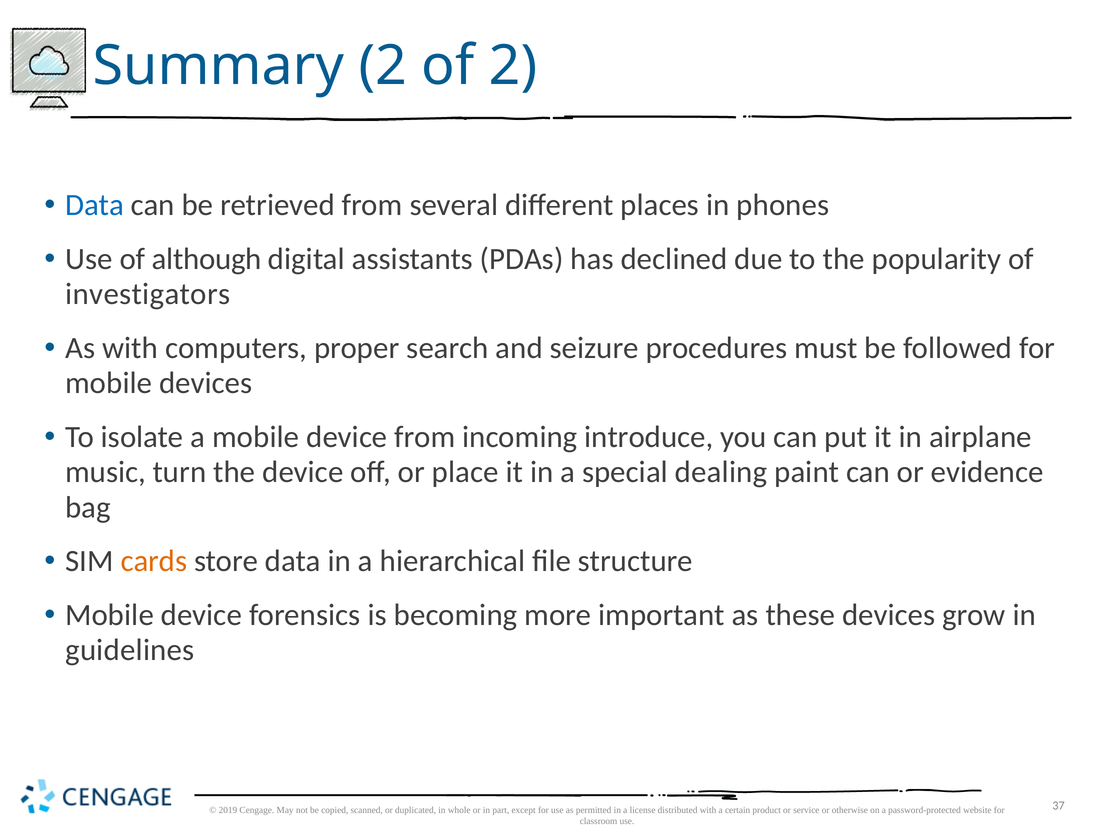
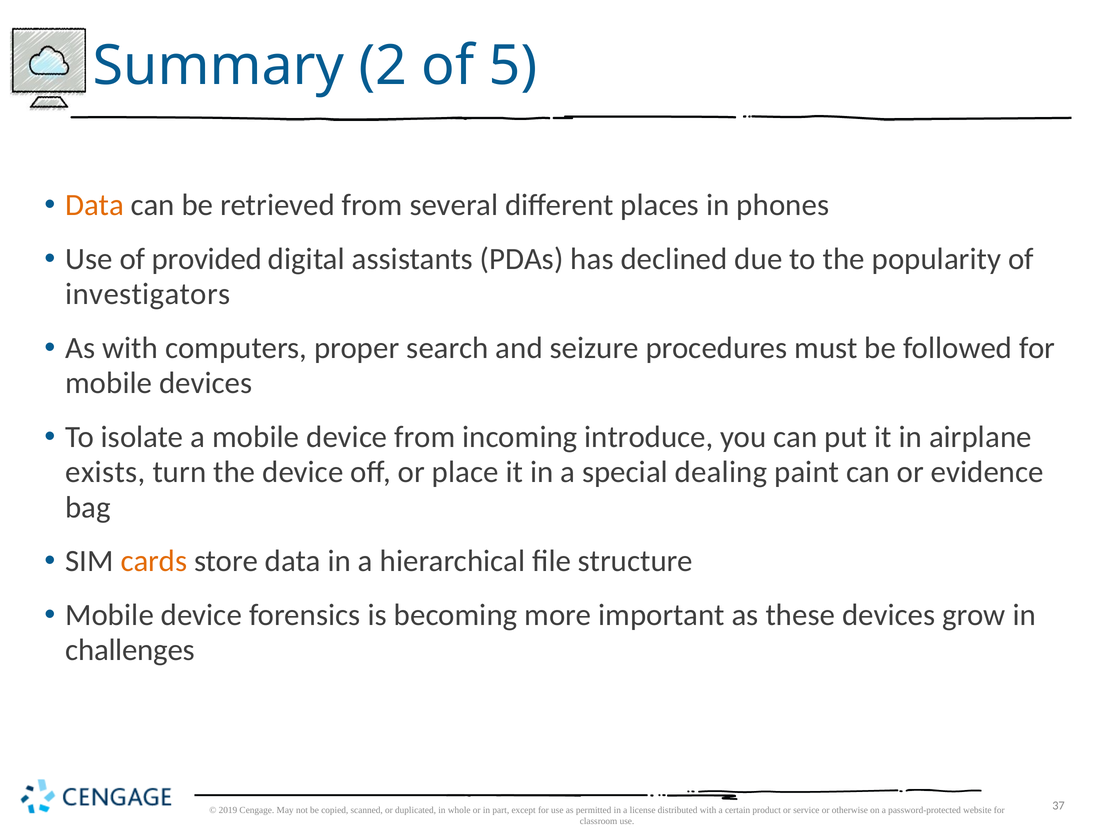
of 2: 2 -> 5 (513, 66)
Data colour: blue -> orange (95, 205)
although: although -> provided (207, 259)
music: music -> exists (105, 473)
guidelines: guidelines -> challenges (130, 651)
